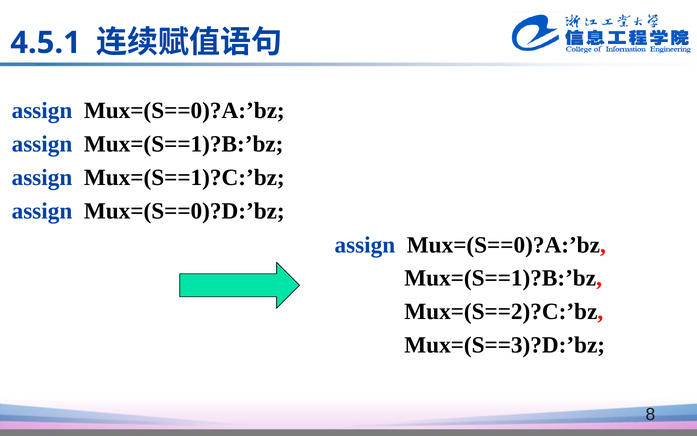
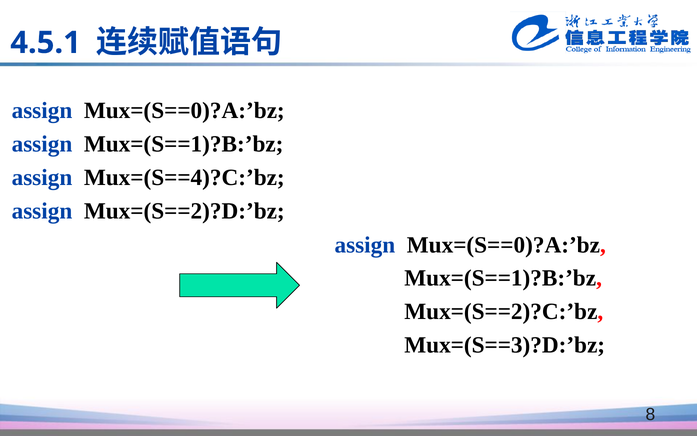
Mux=(S==1)?C:’bz: Mux=(S==1)?C:’bz -> Mux=(S==4)?C:’bz (184, 178)
Mux=(S==0)?D:’bz: Mux=(S==0)?D:’bz -> Mux=(S==2)?D:’bz (184, 211)
